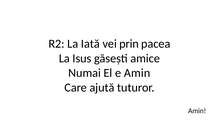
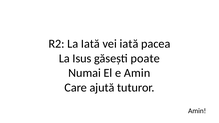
vei prin: prin -> iată (129, 44)
amice: amice -> poate (145, 58)
